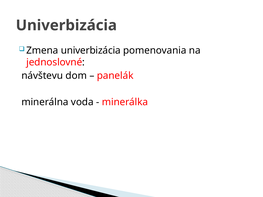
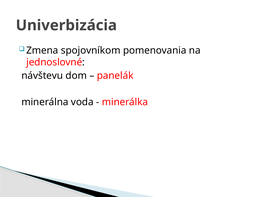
Zmena univerbizácia: univerbizácia -> spojovníkom (91, 51)
